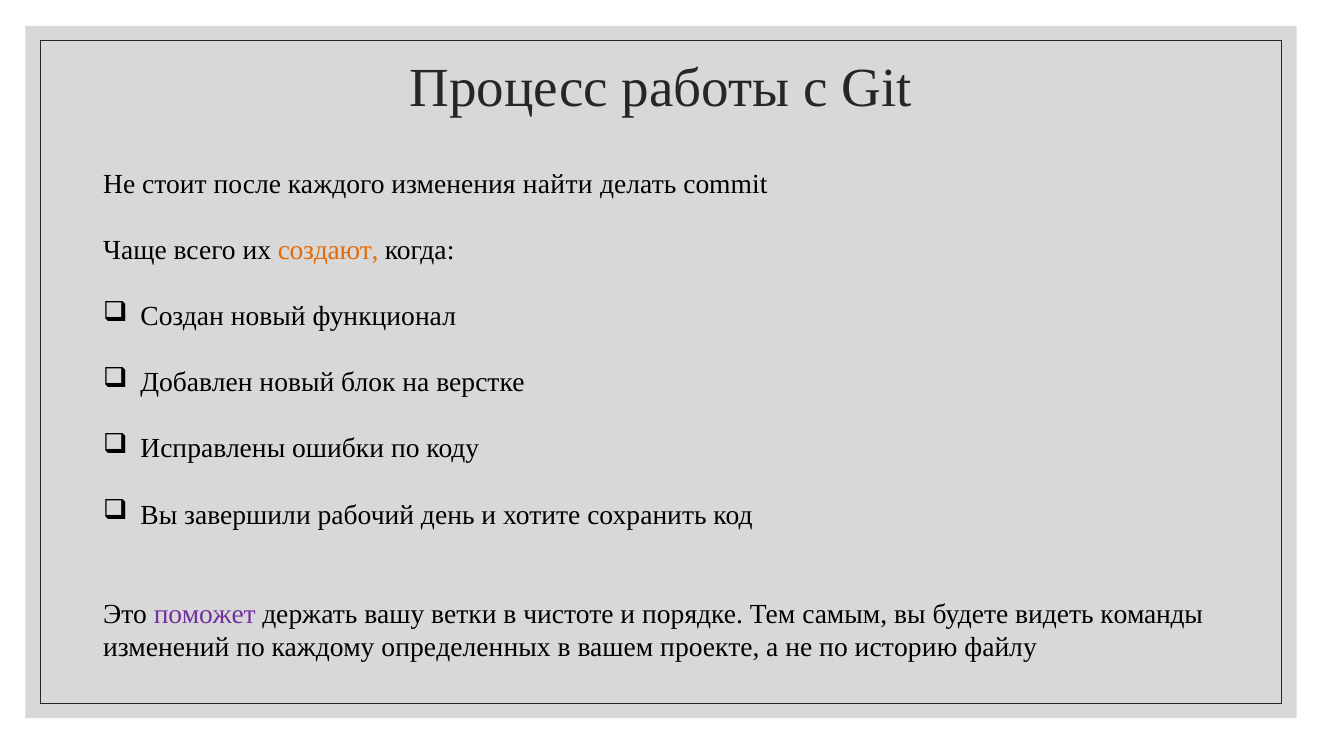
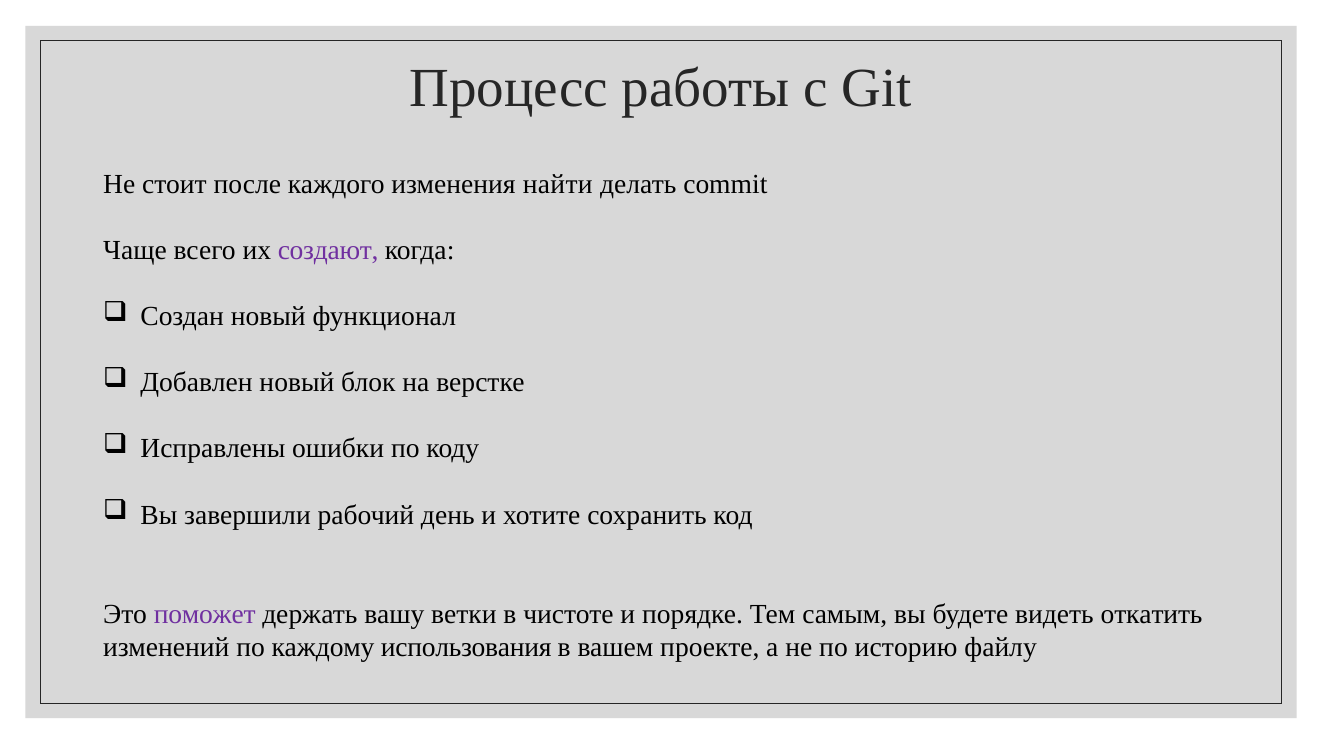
создают colour: orange -> purple (328, 250)
команды: команды -> откатить (1152, 614)
определенных: определенных -> использования (466, 647)
